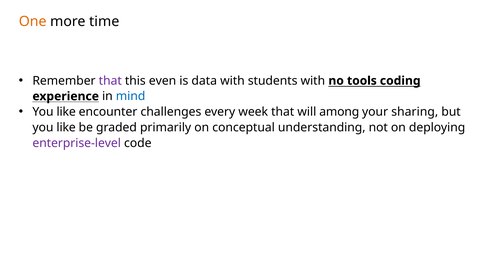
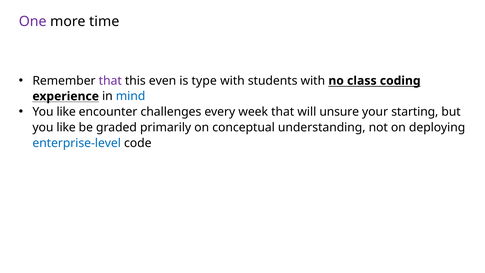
One colour: orange -> purple (33, 22)
data: data -> type (204, 81)
tools: tools -> class (362, 81)
among: among -> unsure (339, 112)
sharing: sharing -> starting (415, 112)
enterprise-level colour: purple -> blue (77, 143)
